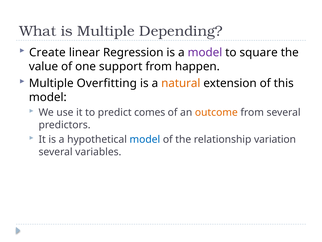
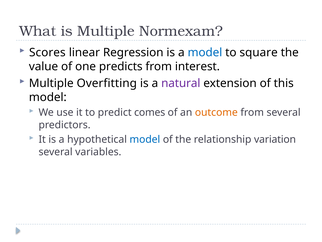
Depending: Depending -> Normexam (181, 31)
Create: Create -> Scores (47, 52)
model colour: purple -> blue (205, 52)
support: support -> predicts (121, 66)
happen: happen -> interest (197, 66)
natural colour: orange -> purple (181, 83)
